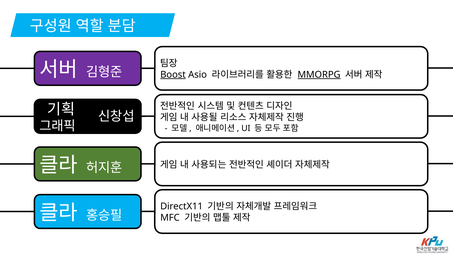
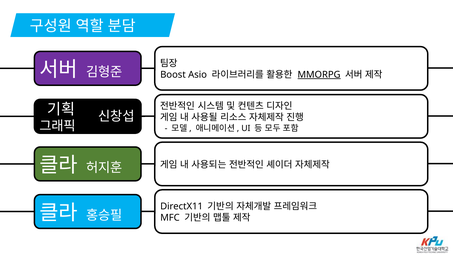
Boost underline: present -> none (173, 75)
